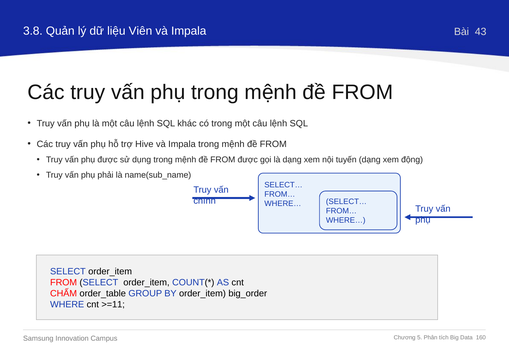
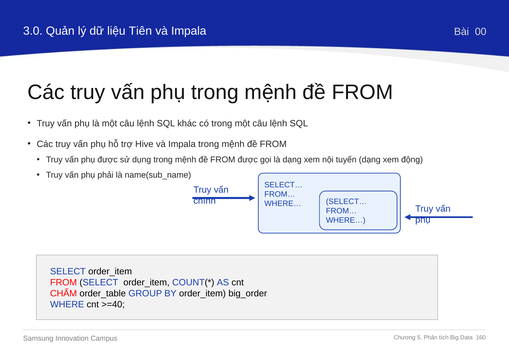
3.8: 3.8 -> 3.0 (33, 31)
Viên: Viên -> Tiên (140, 31)
43: 43 -> 00 (481, 32)
>=11: >=11 -> >=40 (113, 305)
